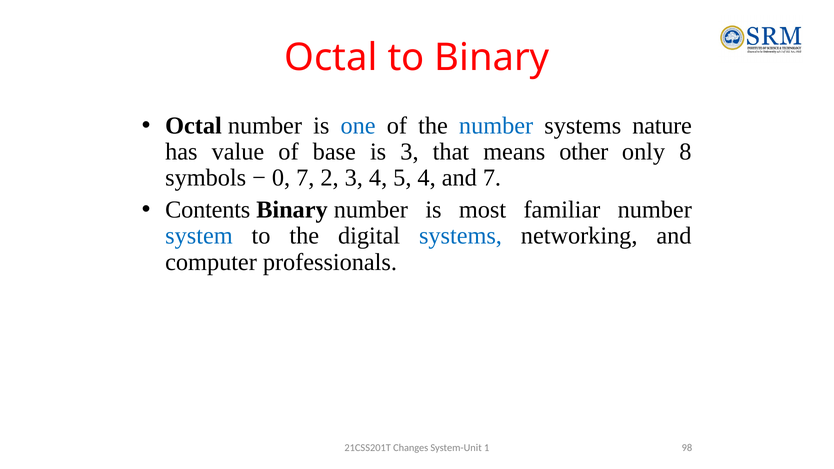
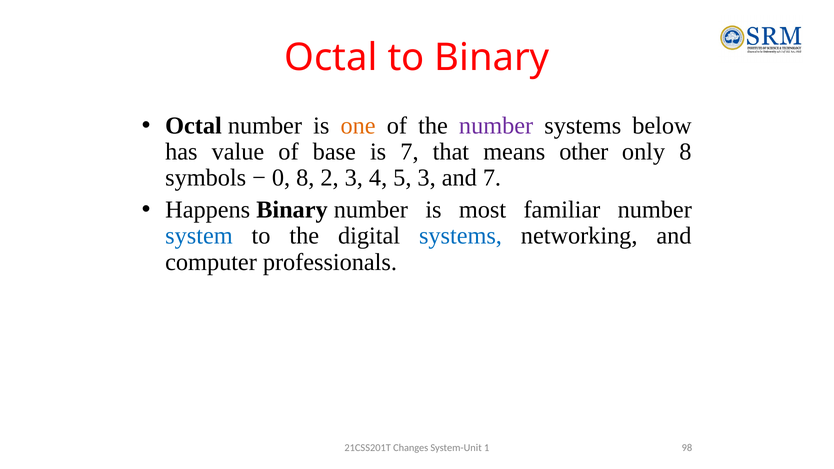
one colour: blue -> orange (358, 126)
number colour: blue -> purple (496, 126)
nature: nature -> below (662, 126)
is 3: 3 -> 7 (409, 152)
0 7: 7 -> 8 (305, 178)
5 4: 4 -> 3 (427, 178)
Contents: Contents -> Happens (208, 210)
